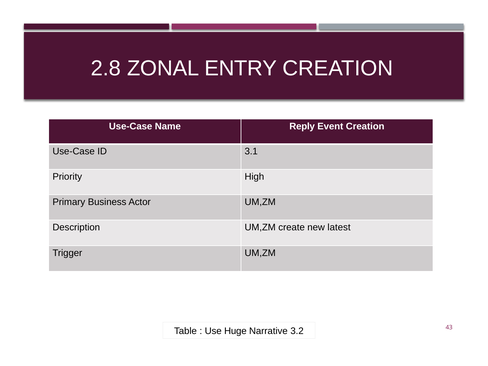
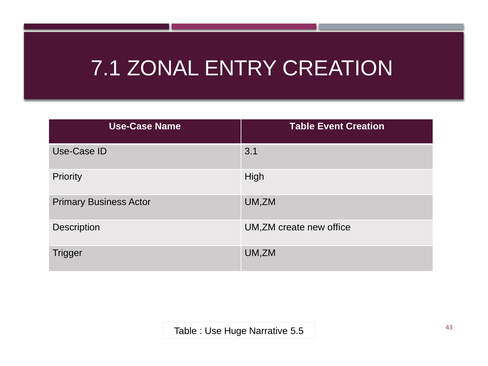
2.8: 2.8 -> 7.1 (106, 68)
Name Reply: Reply -> Table (302, 126)
latest: latest -> office (339, 227)
3.2: 3.2 -> 5.5 (297, 331)
